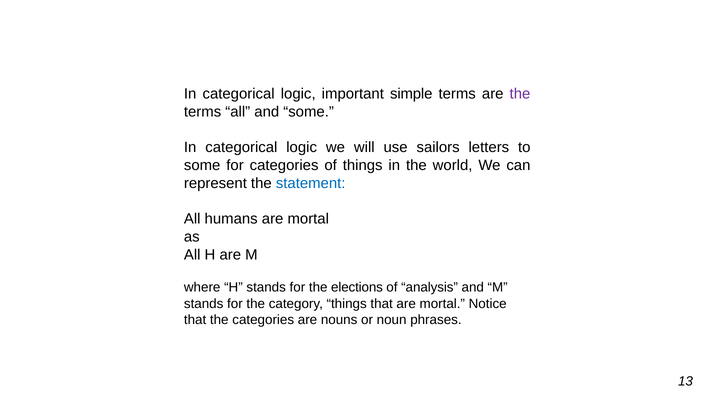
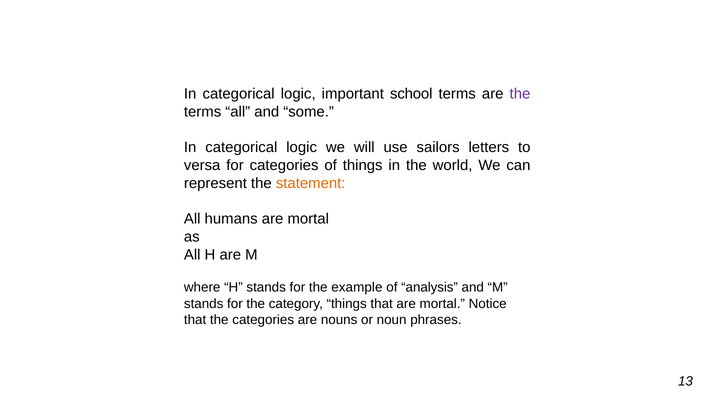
simple: simple -> school (411, 94)
some: some -> versa (202, 165)
statement colour: blue -> orange (311, 183)
elections: elections -> example (357, 288)
